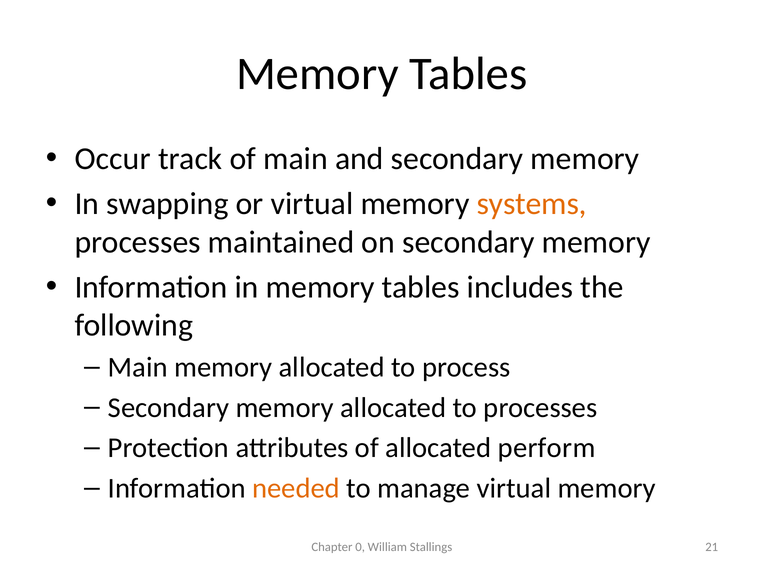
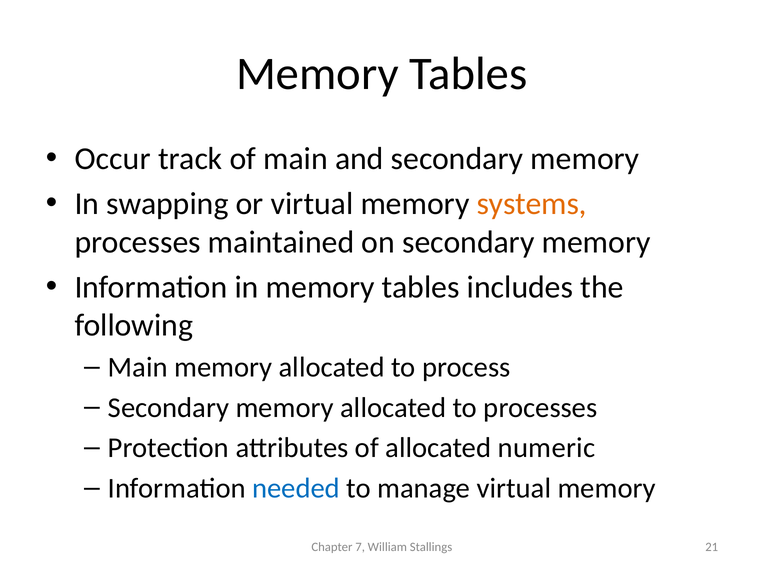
perform: perform -> numeric (547, 448)
needed colour: orange -> blue (296, 488)
0: 0 -> 7 (360, 547)
